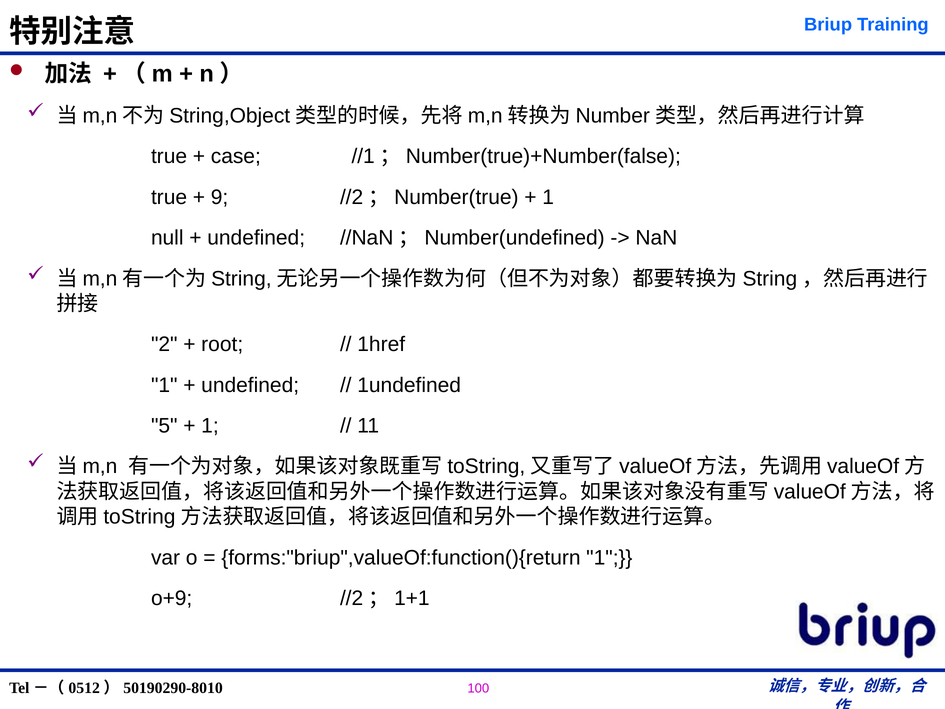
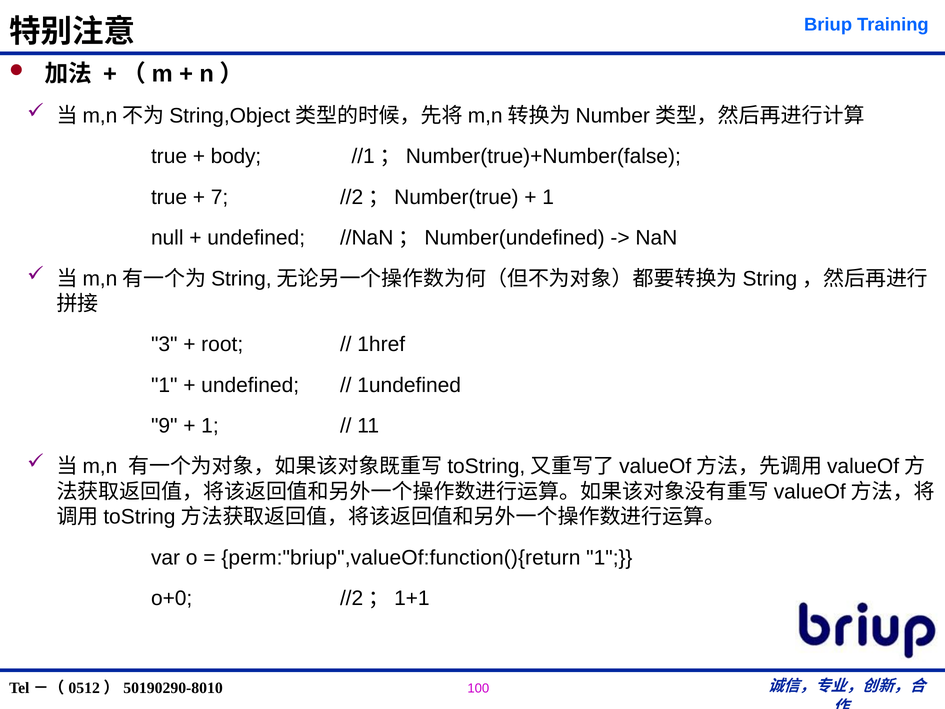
case: case -> body (236, 157)
9: 9 -> 7 (220, 197)
2: 2 -> 3 (164, 344)
5: 5 -> 9 (164, 426)
forms:"briup",valueOf:function(){return: forms:"briup",valueOf:function(){return -> perm:"briup",valueOf:function(){return (401, 557)
o+9: o+9 -> o+0 (172, 598)
